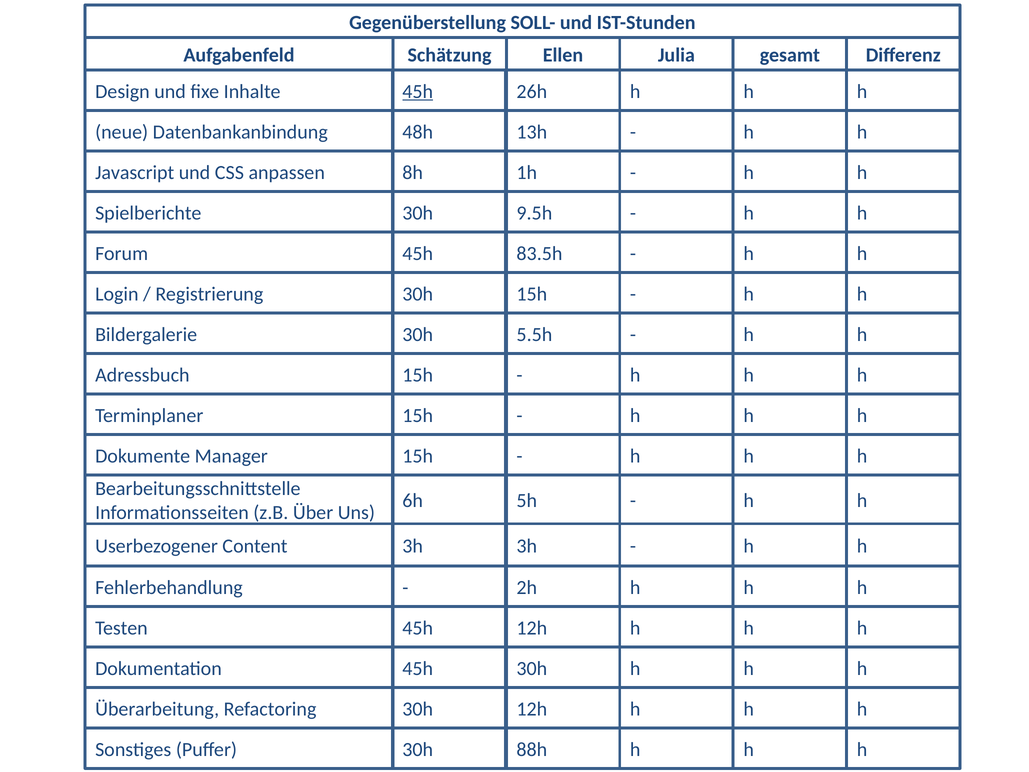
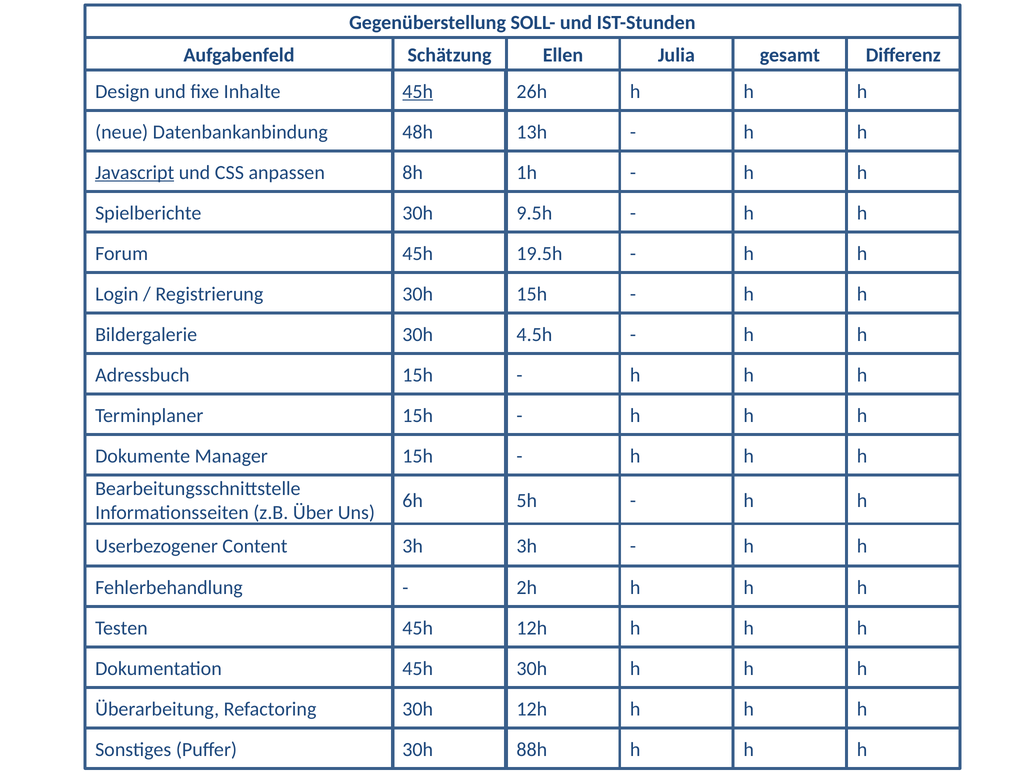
Javascript underline: none -> present (135, 172)
83.5h: 83.5h -> 19.5h (539, 254)
5.5h: 5.5h -> 4.5h (534, 335)
